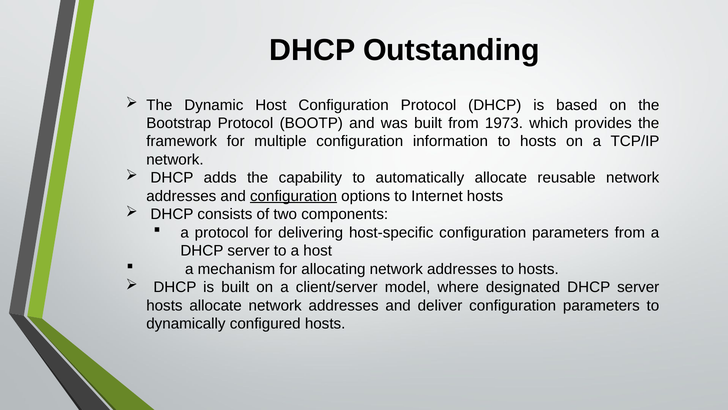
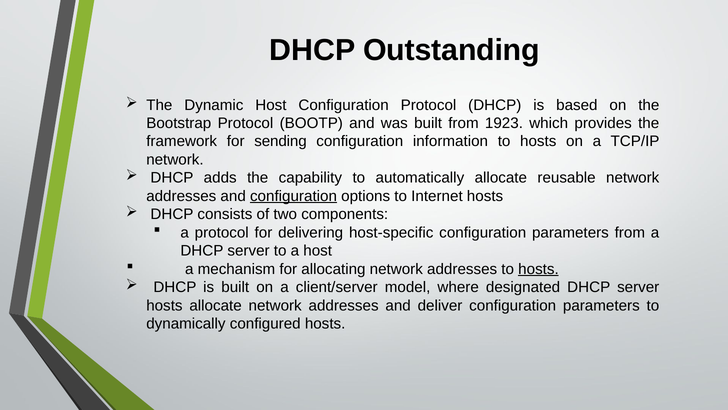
1973: 1973 -> 1923 (504, 123)
multiple: multiple -> sending (281, 141)
hosts underline: none -> present (538, 269)
